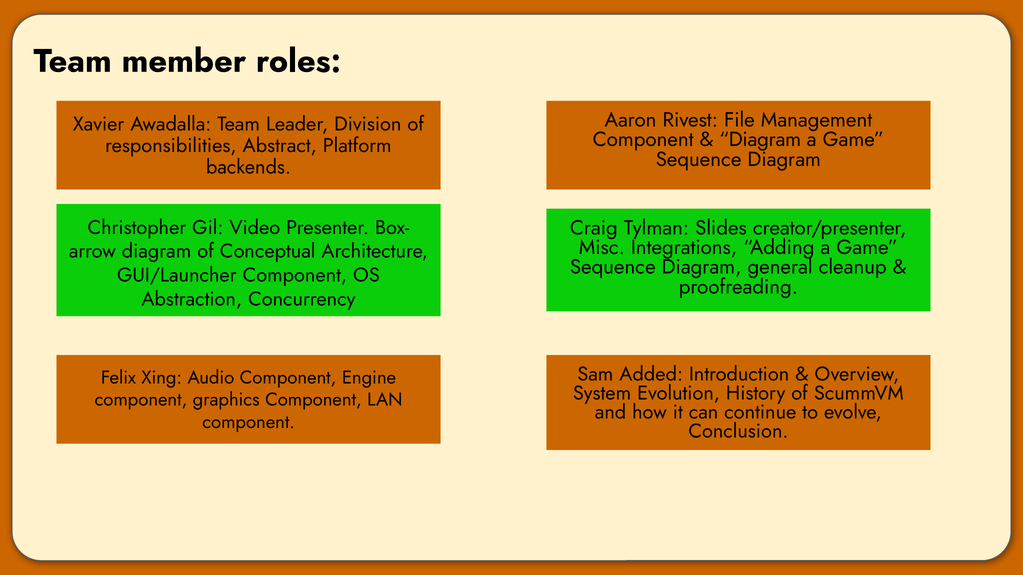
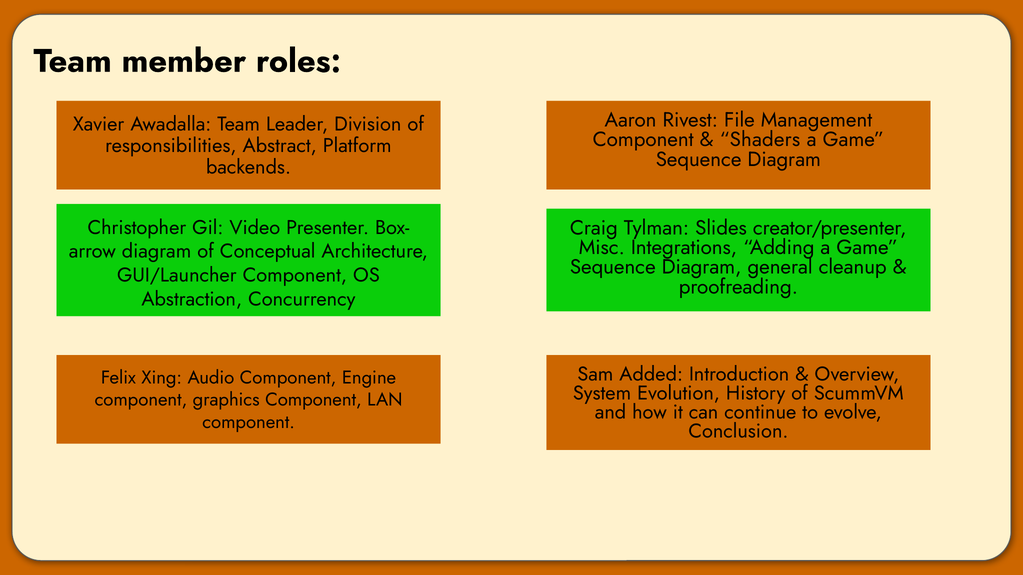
Diagram: Diagram -> Shaders (760, 140)
